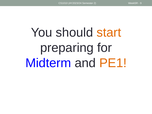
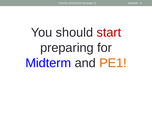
start colour: orange -> red (109, 33)
